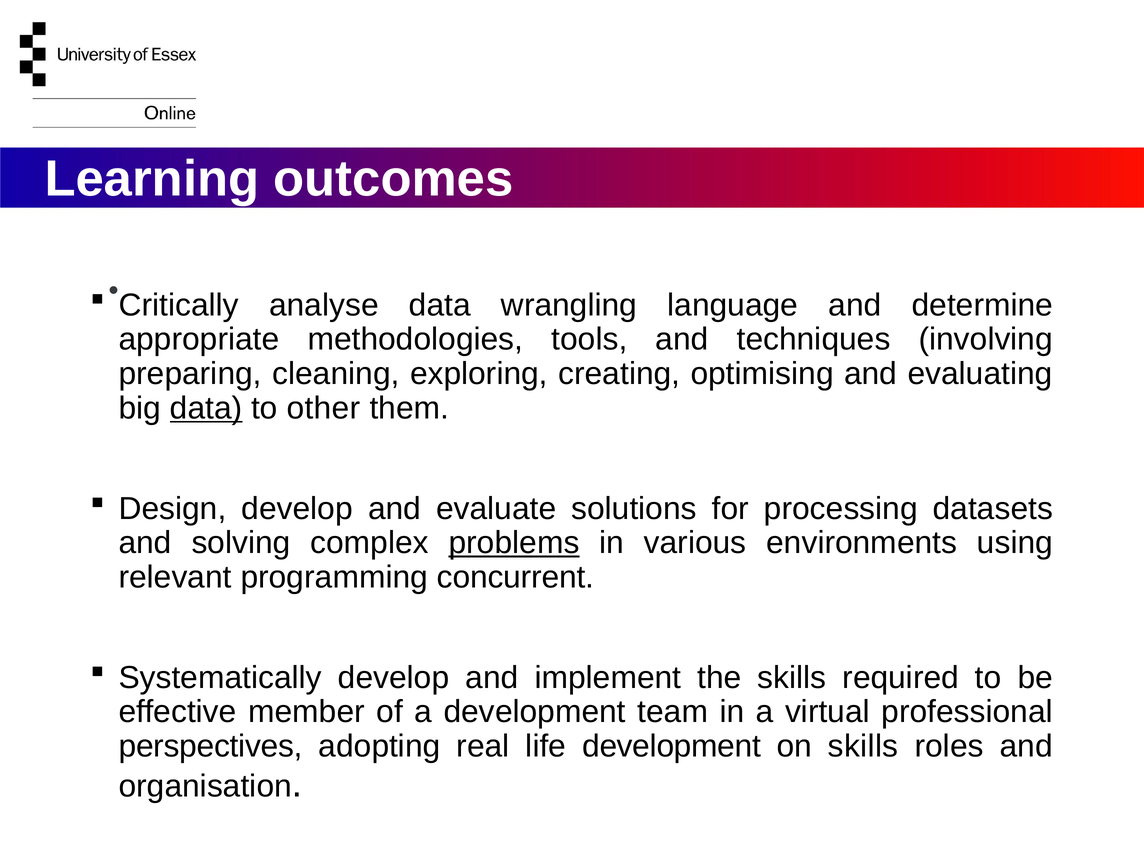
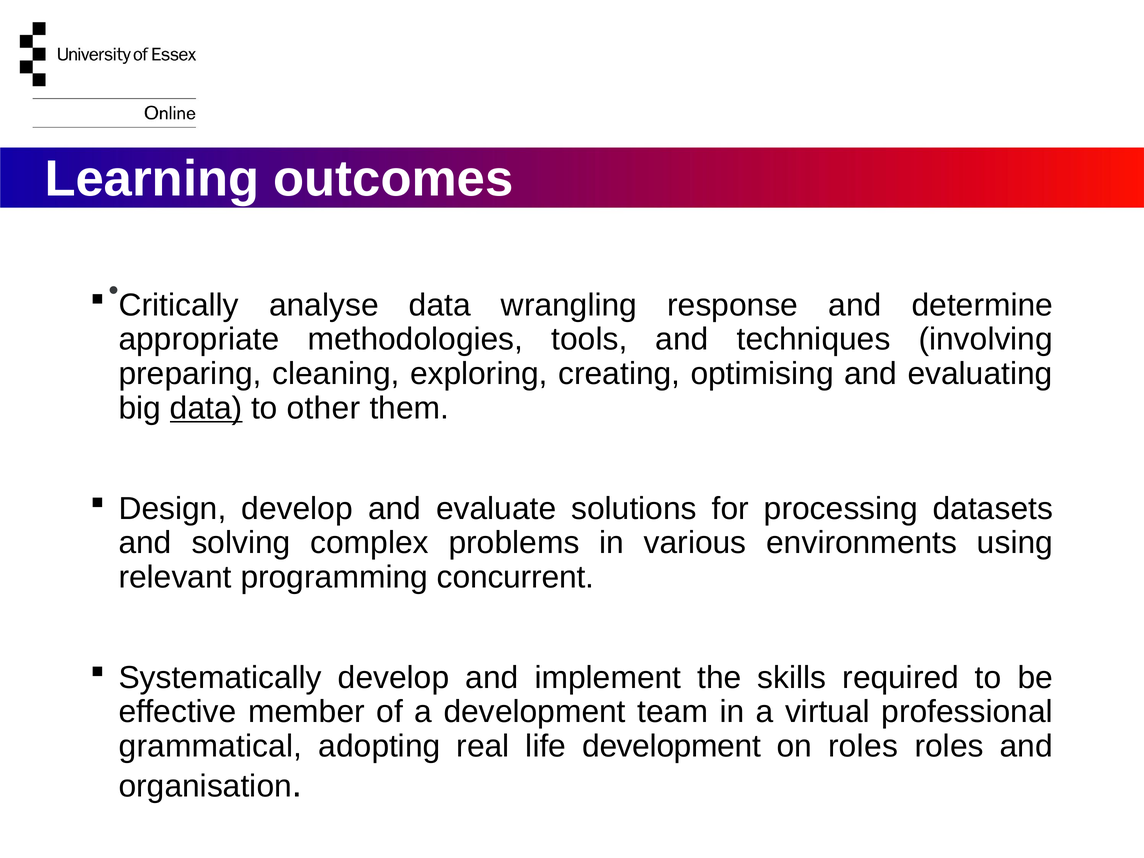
language: language -> response (733, 305)
problems underline: present -> none (514, 543)
perspectives: perspectives -> grammatical (210, 746)
on skills: skills -> roles (863, 746)
